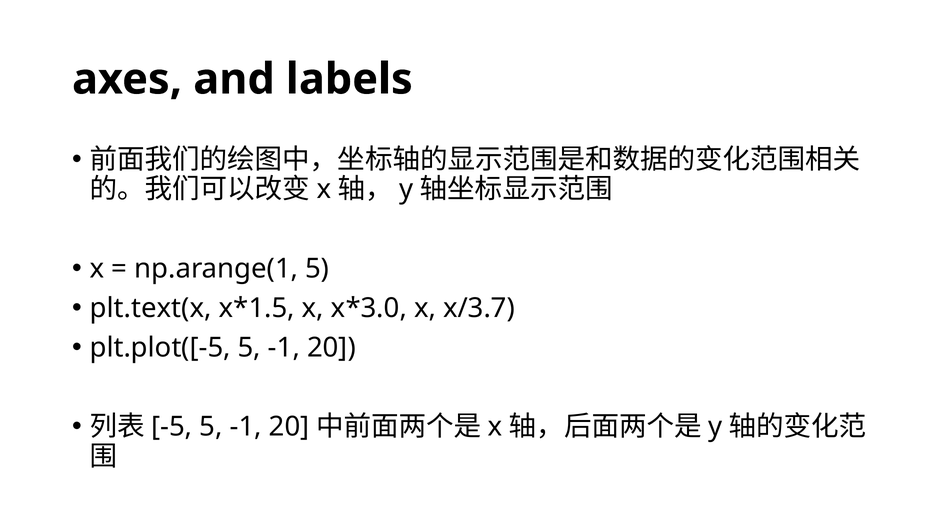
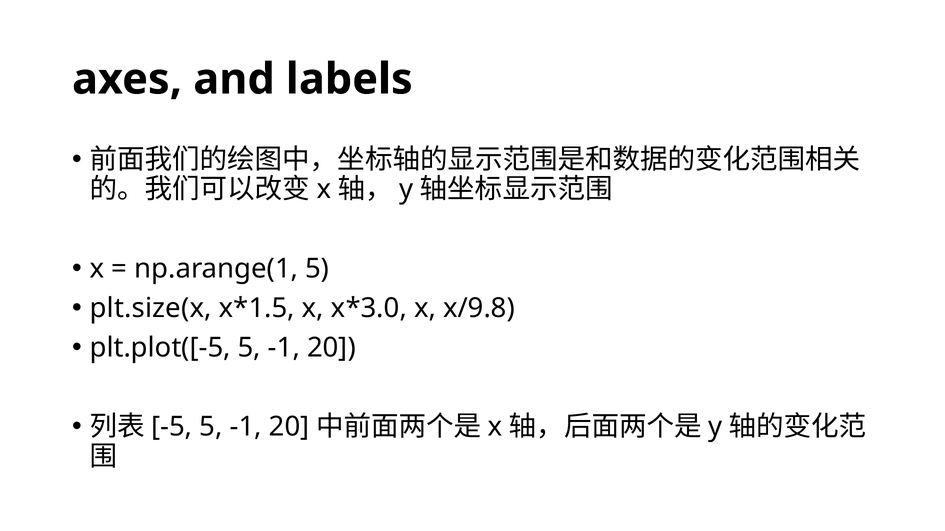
plt.text(x: plt.text(x -> plt.size(x (151, 308)
x/3.7: x/3.7 -> x/9.8 (479, 308)
